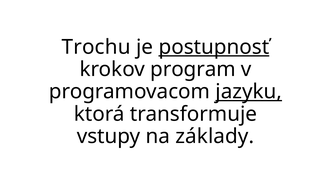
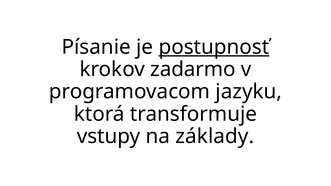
Trochu: Trochu -> Písanie (96, 47)
program: program -> zadarmo (193, 69)
jazyku underline: present -> none (249, 92)
